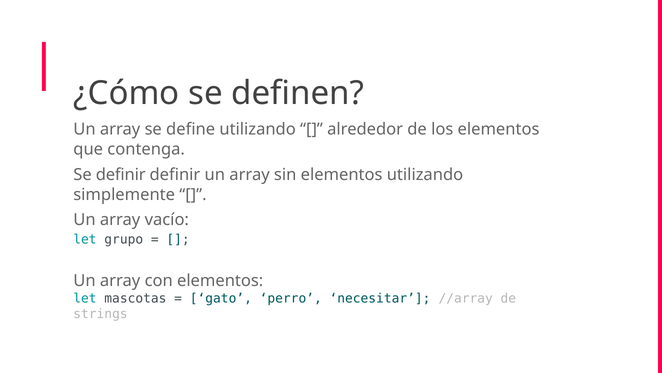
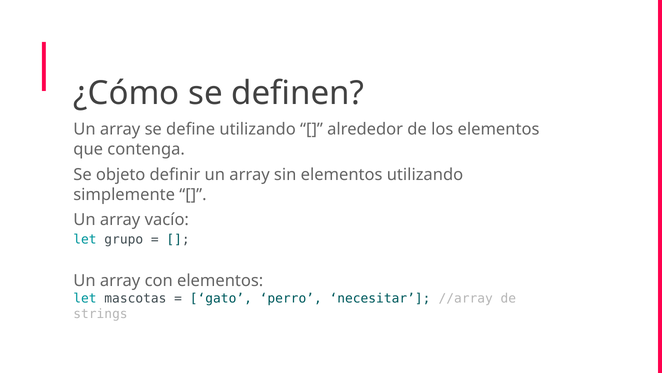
Se definir: definir -> objeto (121, 174)
